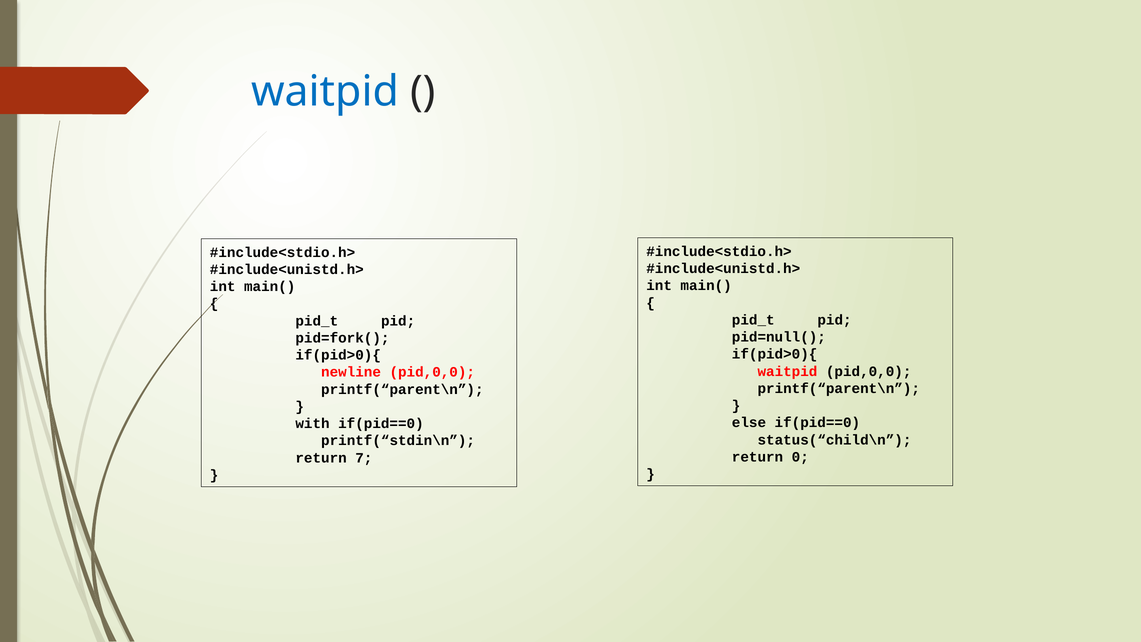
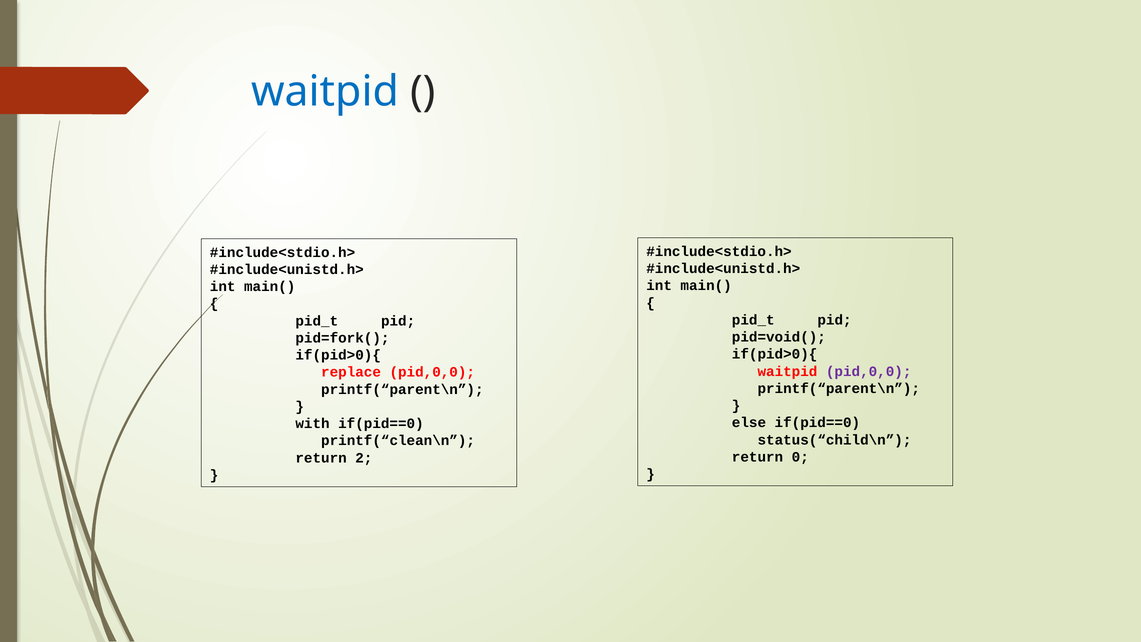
pid=null(: pid=null( -> pid=void( (779, 337)
pid,0,0 colour: black -> purple (869, 371)
newline: newline -> replace (351, 372)
printf(“stdin\n: printf(“stdin\n -> printf(“clean\n (398, 441)
7: 7 -> 2 (364, 458)
